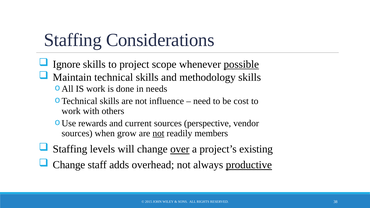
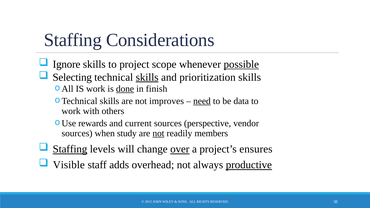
Maintain: Maintain -> Selecting (72, 77)
skills underline: none -> present (147, 77)
methodology: methodology -> prioritization (207, 77)
done underline: none -> present (125, 89)
needs: needs -> finish (157, 89)
influence: influence -> improves (167, 101)
need underline: none -> present (202, 101)
cost: cost -> data (241, 101)
grow: grow -> study (127, 133)
Staffing underline: none -> present (70, 149)
existing: existing -> ensures (256, 149)
Change: Change -> Visible (69, 165)
